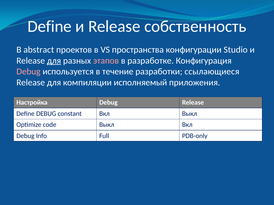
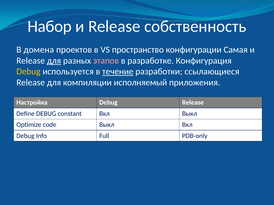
Define: Define -> Набор (50, 27)
abstract: abstract -> домена (39, 50)
пространства: пространства -> пространство (138, 50)
Studio: Studio -> Самая (236, 50)
Debug colour: pink -> yellow (28, 72)
течение underline: none -> present (118, 72)
